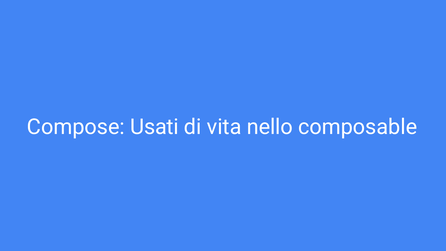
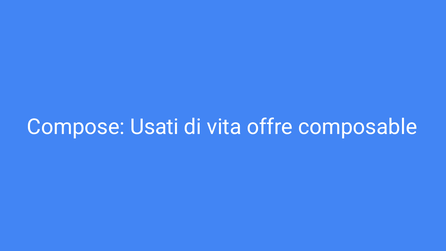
nello: nello -> offre (270, 127)
